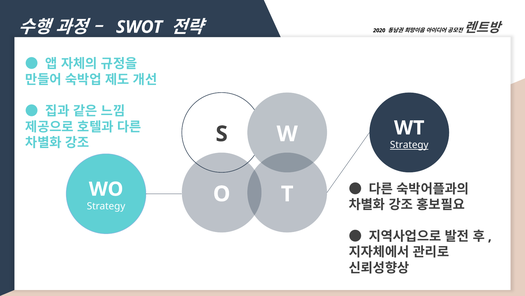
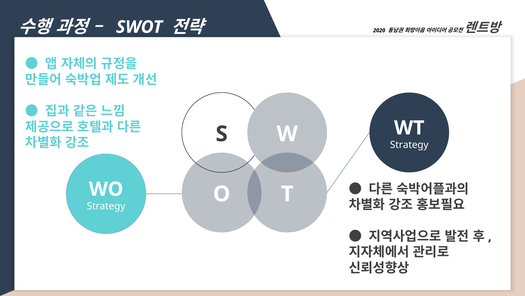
Strategy underline: present -> none (409, 145)
